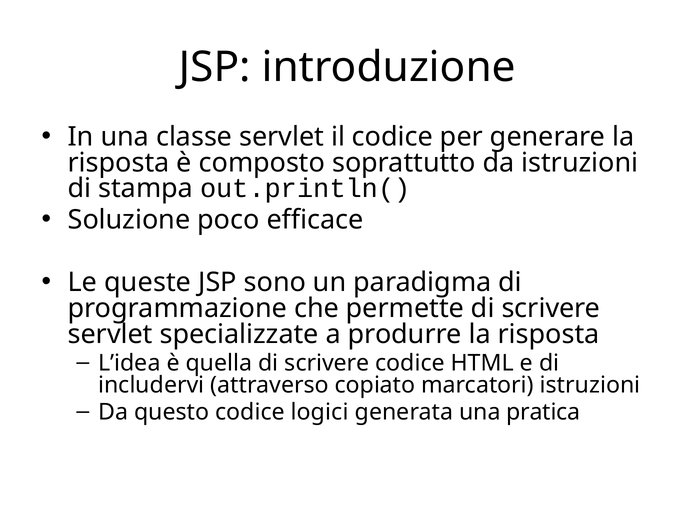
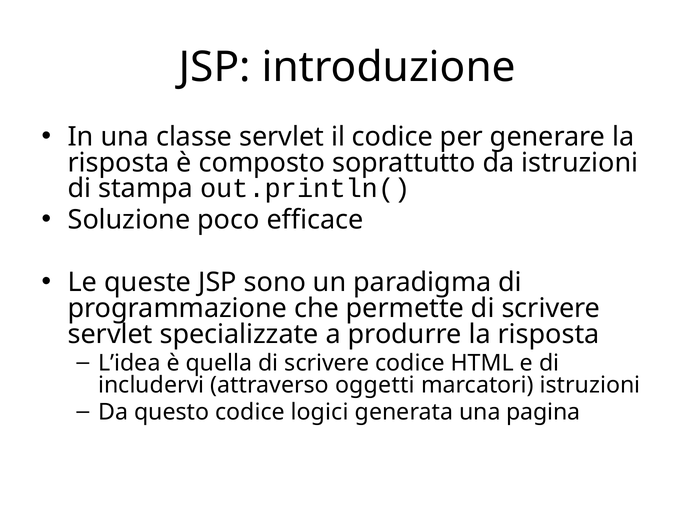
copiato: copiato -> oggetti (375, 385)
pratica: pratica -> pagina (543, 412)
